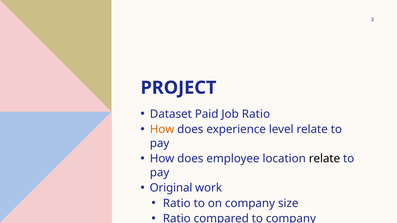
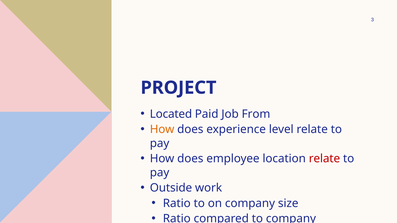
Dataset: Dataset -> Located (171, 114)
Job Ratio: Ratio -> From (256, 114)
relate colour: black -> red (324, 159)
Original: Original -> Outside (171, 188)
